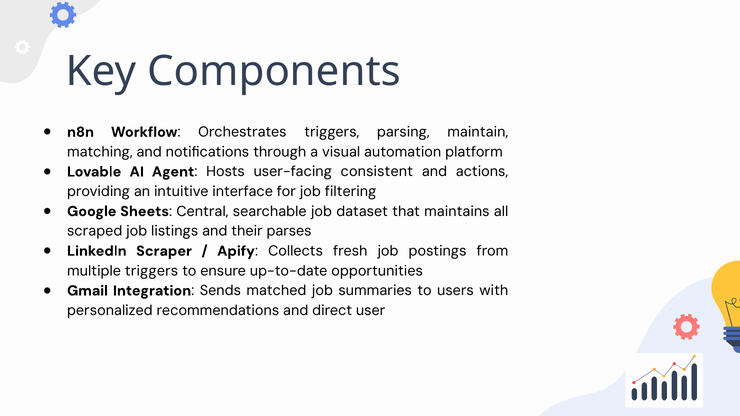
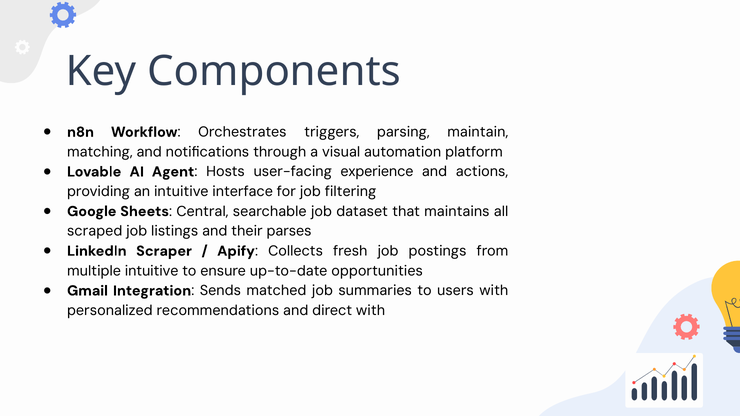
consistent: consistent -> experience (377, 172)
multiple triggers: triggers -> intuitive (152, 271)
direct user: user -> with (371, 311)
